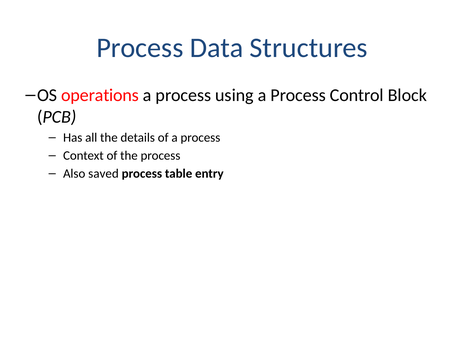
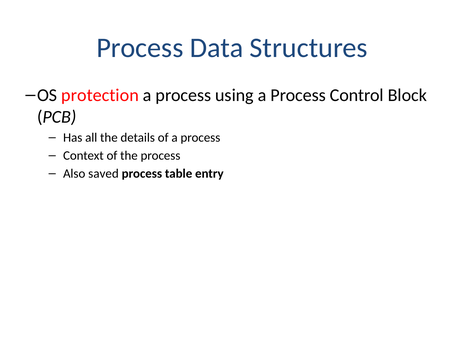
operations: operations -> protection (100, 95)
